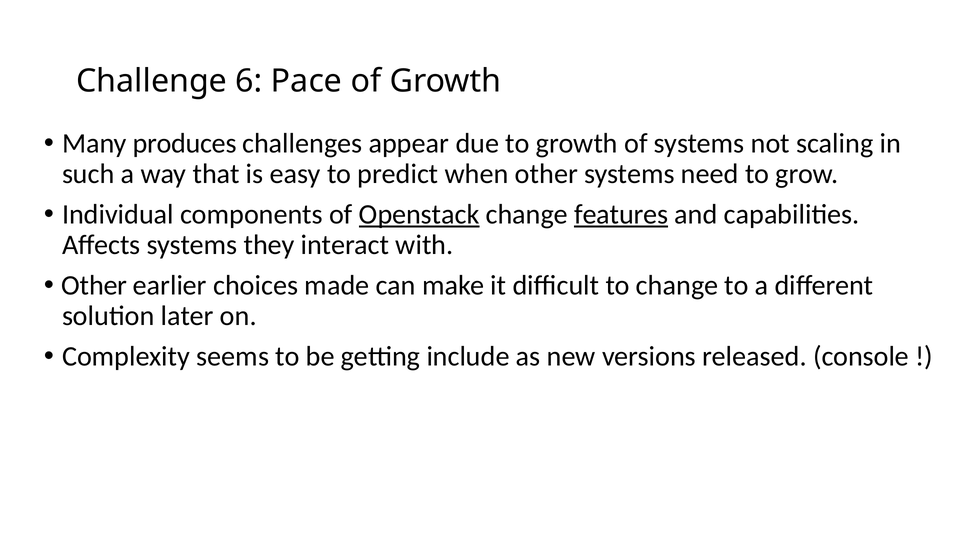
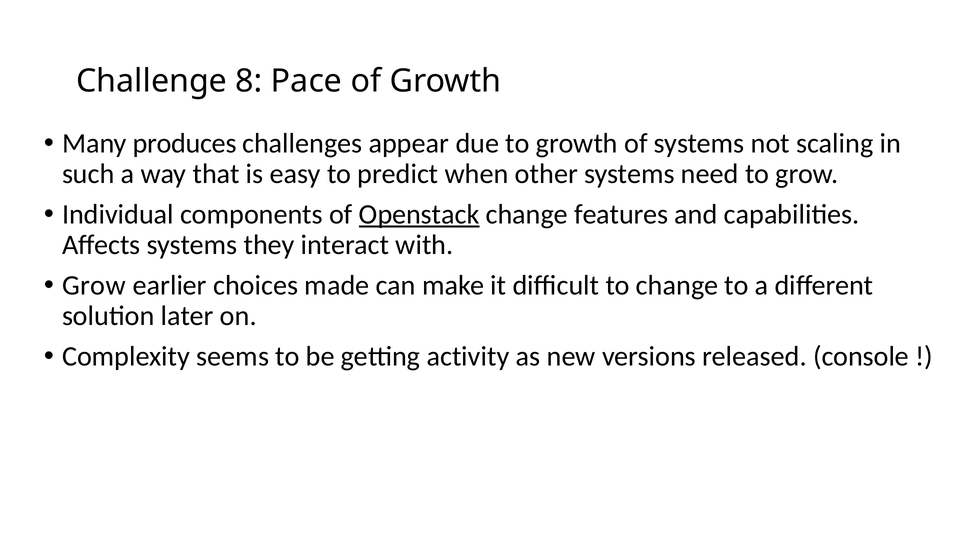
6: 6 -> 8 (249, 81)
features underline: present -> none (621, 214)
Other: Other -> Grow (94, 285)
include: include -> activity (468, 356)
